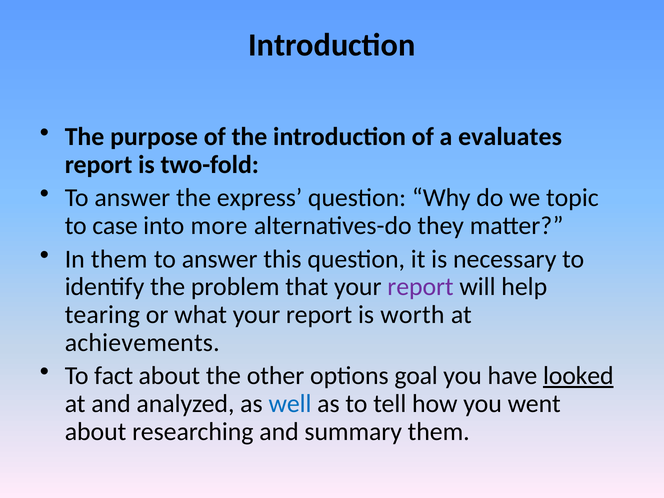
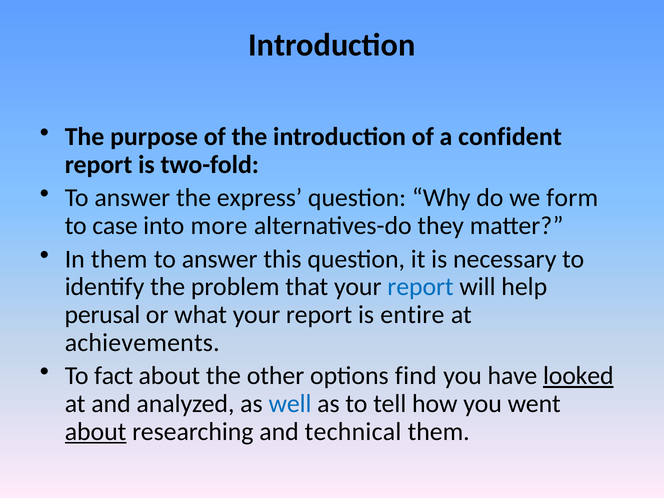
evaluates: evaluates -> confident (510, 137)
topic: topic -> form (572, 198)
report colour: purple -> blue (420, 287)
tearing: tearing -> perusal (103, 315)
worth: worth -> entire (412, 315)
goal: goal -> find (416, 376)
about underline: none -> present (96, 432)
summary: summary -> technical (353, 432)
